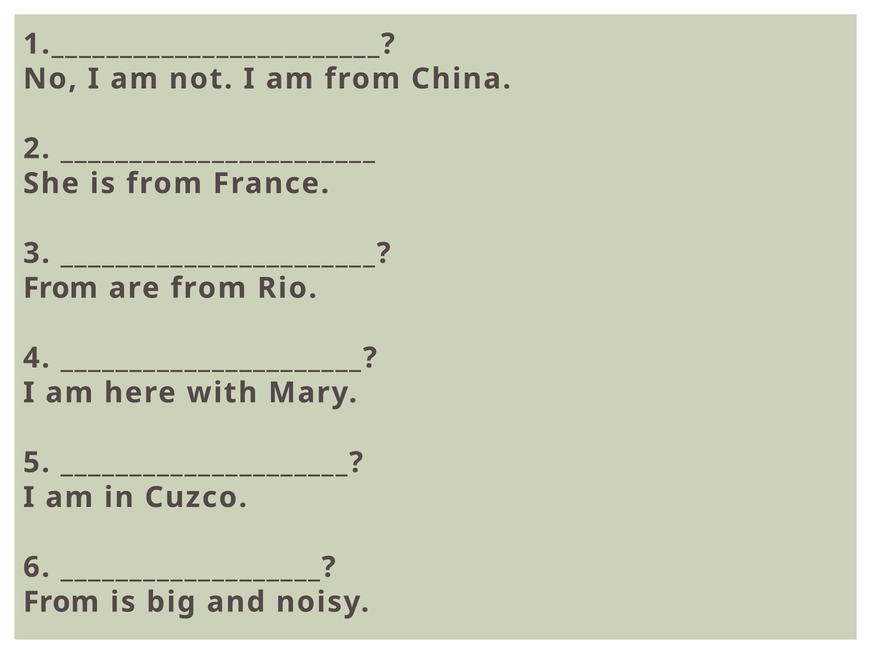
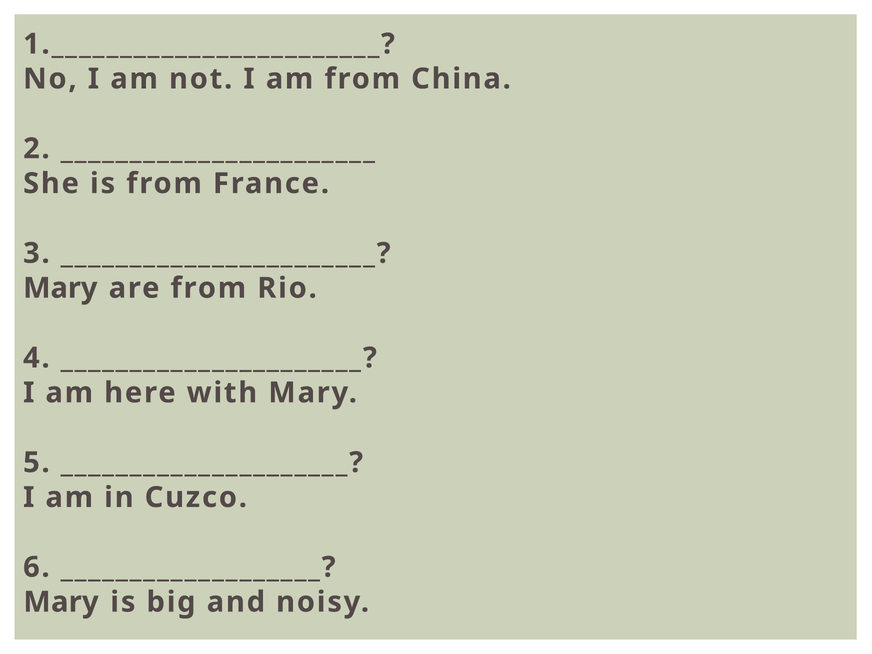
From: From -> Mary (60, 288)
From: From -> Mary (61, 602)
